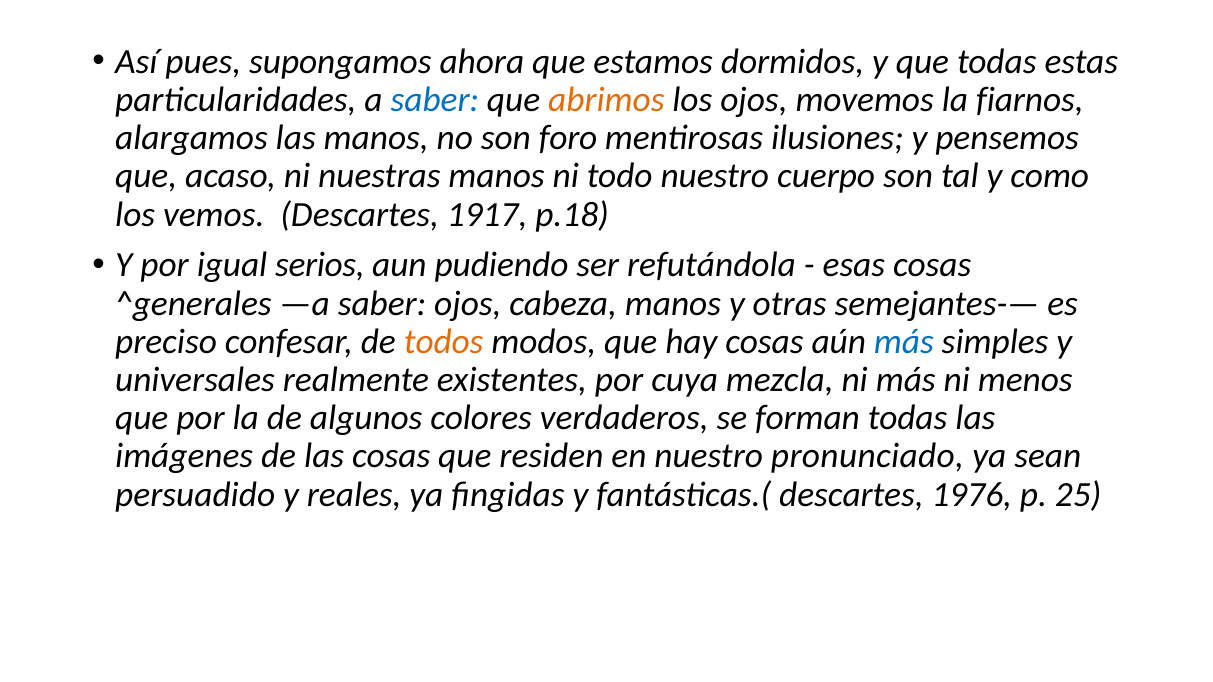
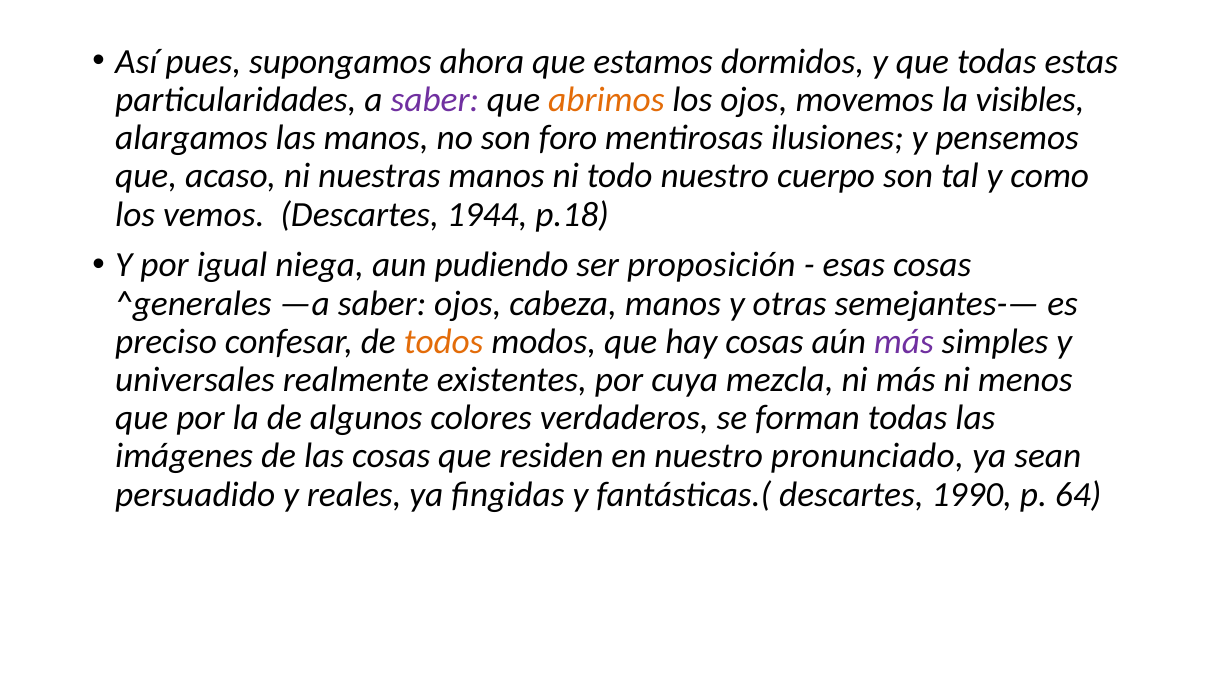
saber colour: blue -> purple (435, 100)
fiarnos: fiarnos -> visibles (1030, 100)
1917: 1917 -> 1944 (487, 215)
serios: serios -> niega (320, 265)
refutándola: refutándola -> proposición (711, 265)
más colour: blue -> purple (904, 342)
1976: 1976 -> 1990 (972, 495)
25: 25 -> 64 (1078, 495)
